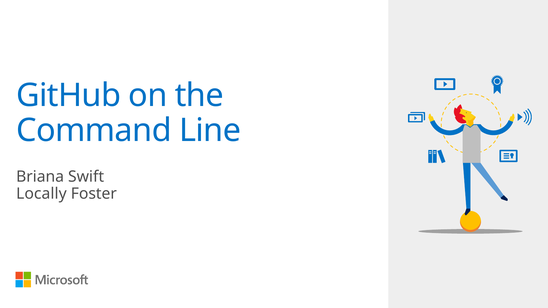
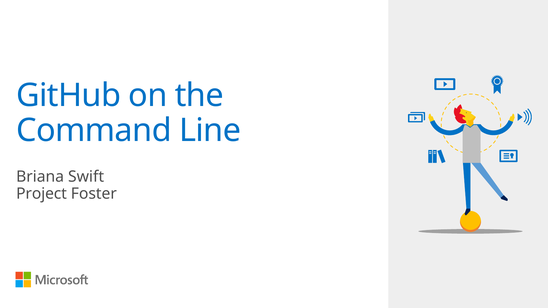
Locally: Locally -> Project (42, 194)
